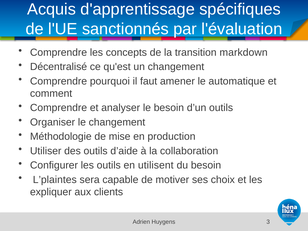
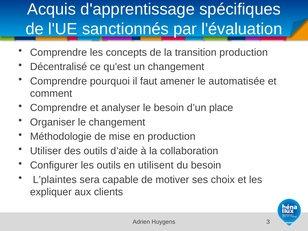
transition markdown: markdown -> production (244, 52)
automatique: automatique -> automatisée (237, 81)
d’un outils: outils -> place (221, 108)
